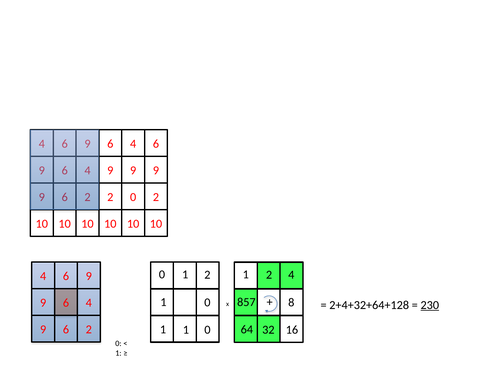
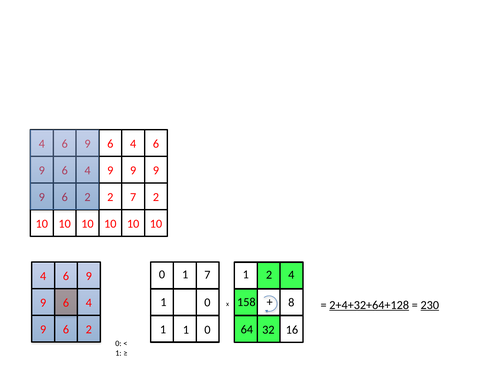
0: 0 -> 7 (133, 197)
2: 2 -> 7 (207, 274)
857: 857 -> 158 (246, 302)
2+4+32+64+128 underline: none -> present (369, 305)
